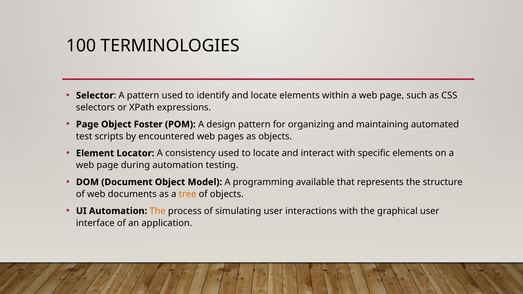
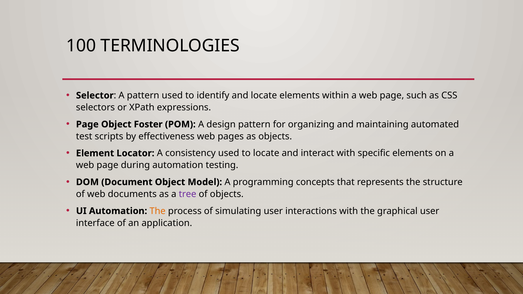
encountered: encountered -> effectiveness (167, 136)
available: available -> concepts (315, 182)
tree colour: orange -> purple (188, 194)
